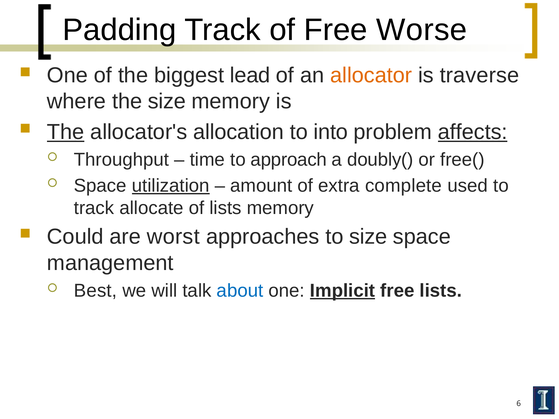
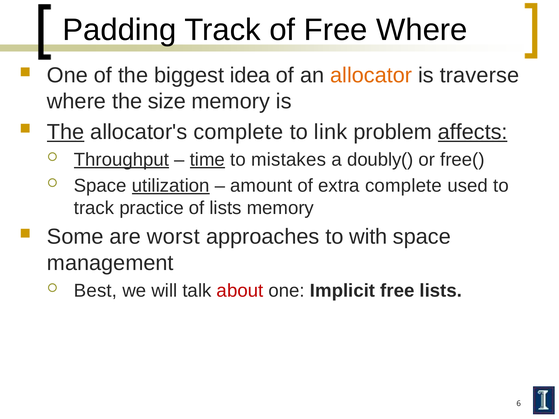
Free Worse: Worse -> Where (422, 30)
lead: lead -> idea (250, 75)
allocator's allocation: allocation -> complete (238, 132)
into: into -> link (331, 132)
Throughput underline: none -> present (122, 160)
time underline: none -> present (207, 160)
approach: approach -> mistakes (289, 160)
allocate: allocate -> practice (152, 208)
Could: Could -> Some (75, 237)
to size: size -> with (368, 237)
about colour: blue -> red (240, 291)
Implicit underline: present -> none (343, 291)
